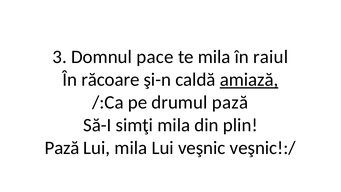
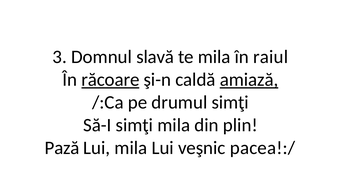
pace: pace -> slavă (155, 57)
răcoare underline: none -> present (110, 80)
drumul pază: pază -> simţi (230, 102)
veşnic!:/: veşnic!:/ -> pacea!:/ (263, 148)
